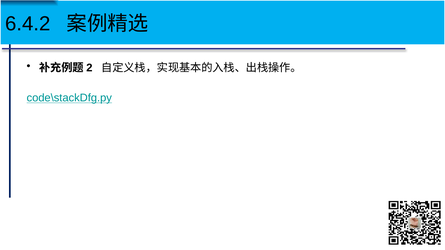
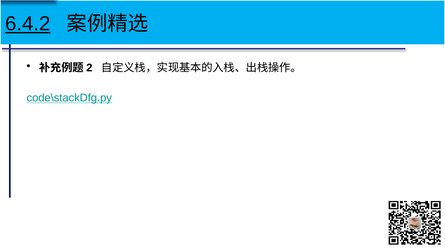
6.4.2 underline: none -> present (28, 24)
